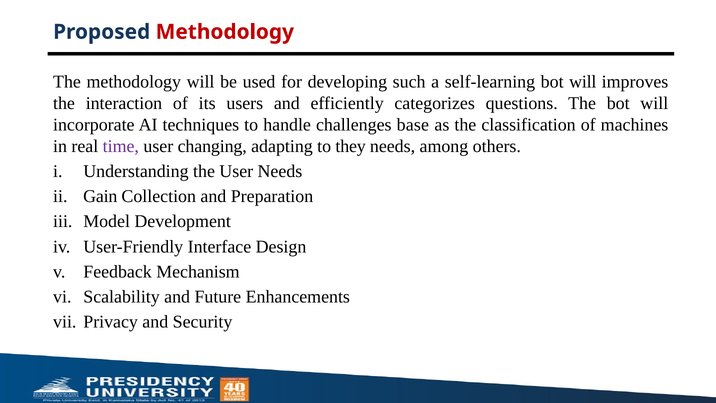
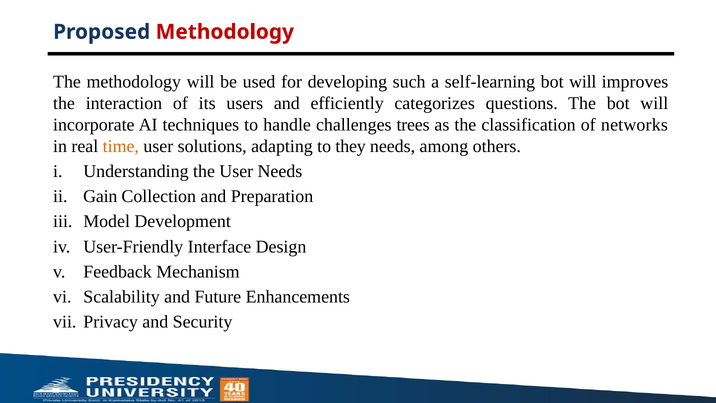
base: base -> trees (413, 125)
machines: machines -> networks (634, 125)
time colour: purple -> orange (121, 146)
changing: changing -> solutions (212, 146)
